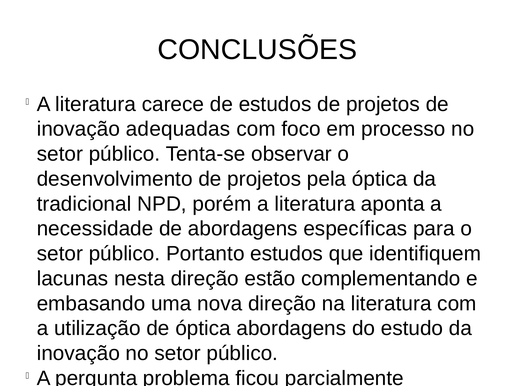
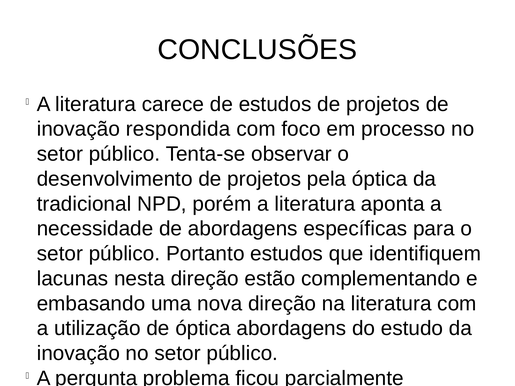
inovação adequadas: adequadas -> respondida (178, 129)
